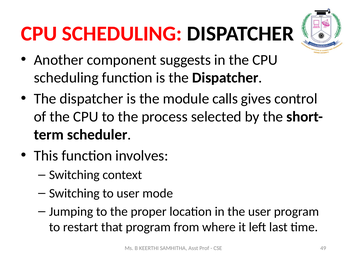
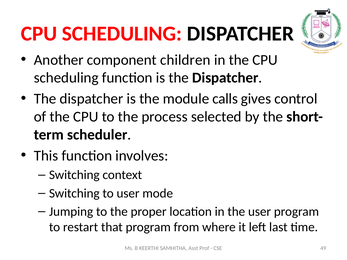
suggests: suggests -> children (185, 60)
